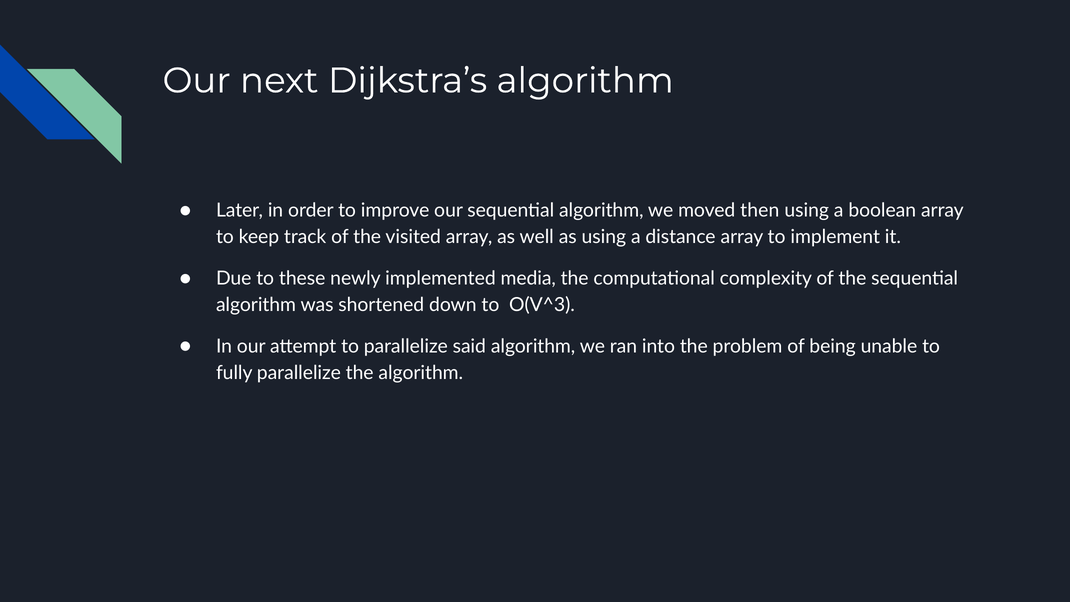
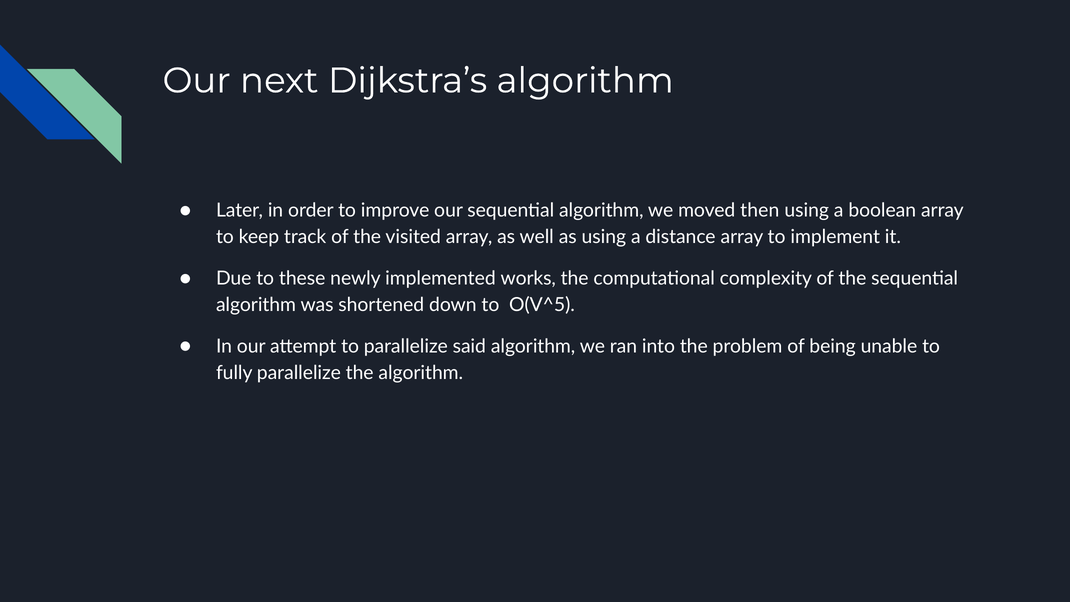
media: media -> works (528, 278)
O(V^3: O(V^3 -> O(V^5 (542, 305)
